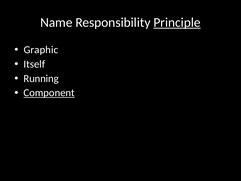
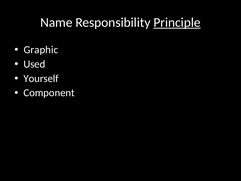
Itself: Itself -> Used (34, 64)
Running: Running -> Yourself (41, 78)
Component underline: present -> none (49, 93)
